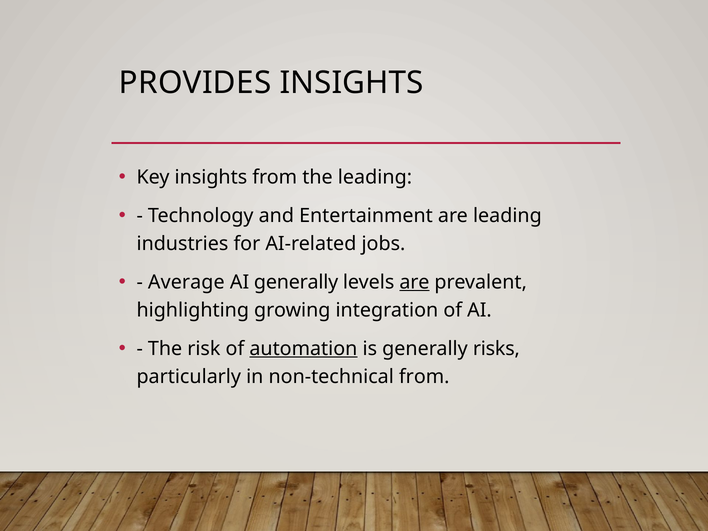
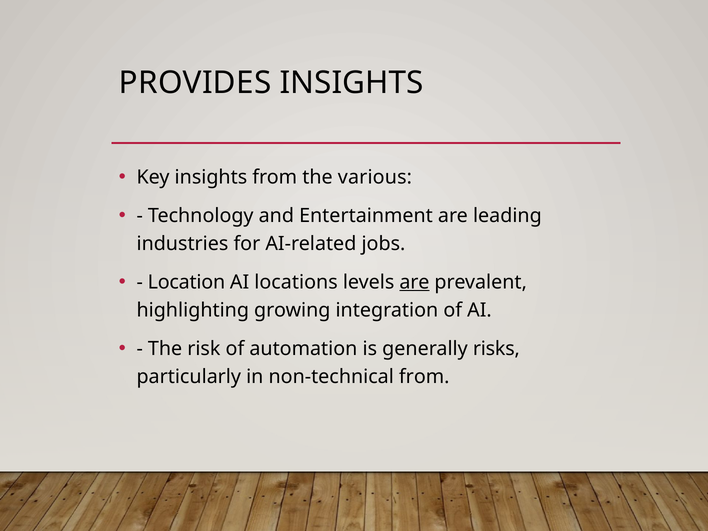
the leading: leading -> various (375, 178)
Average: Average -> Location (186, 282)
AI generally: generally -> locations (296, 282)
automation underline: present -> none (303, 349)
